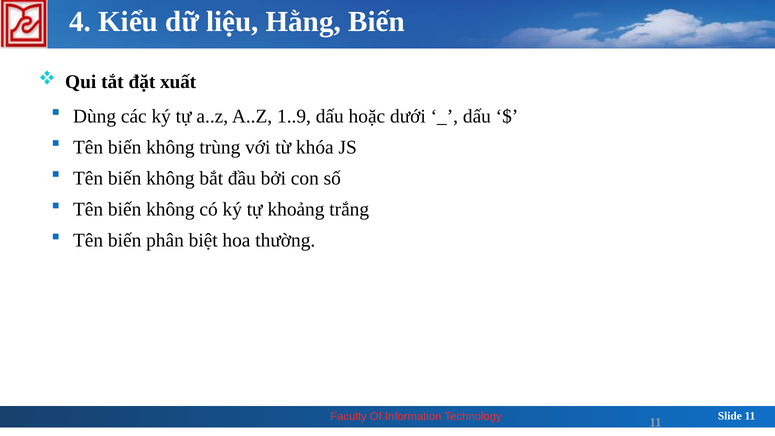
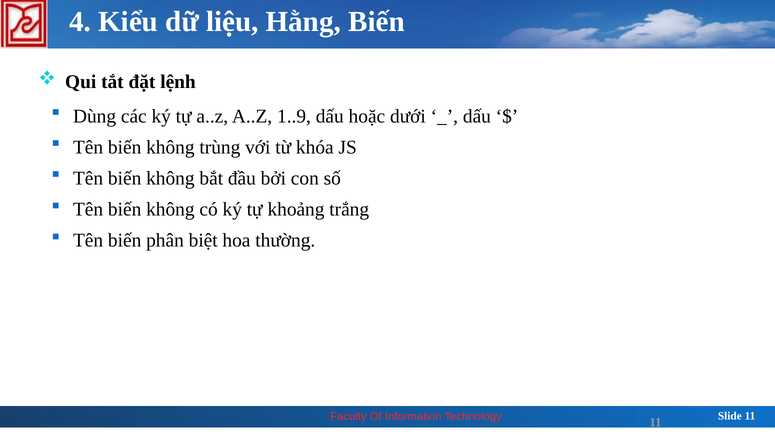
xuất: xuất -> lệnh (178, 82)
